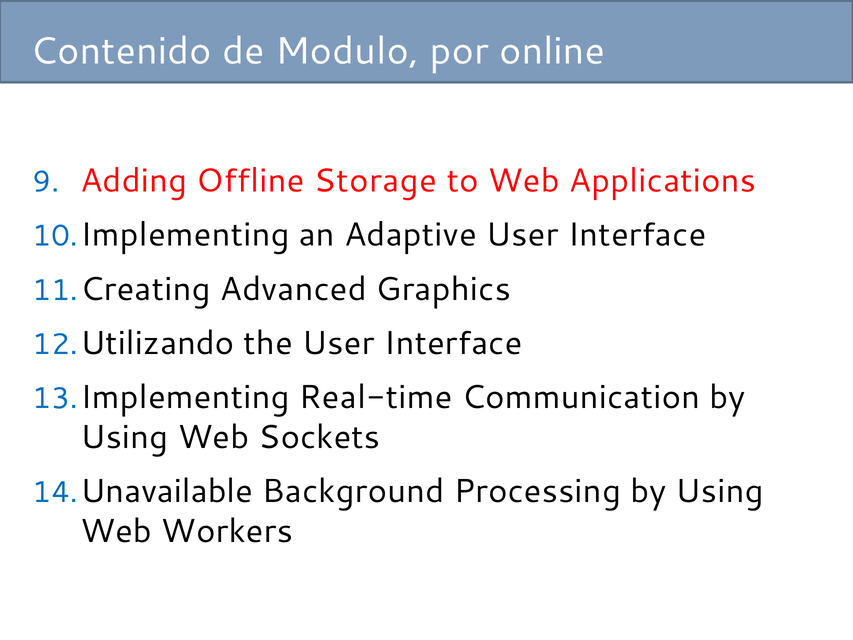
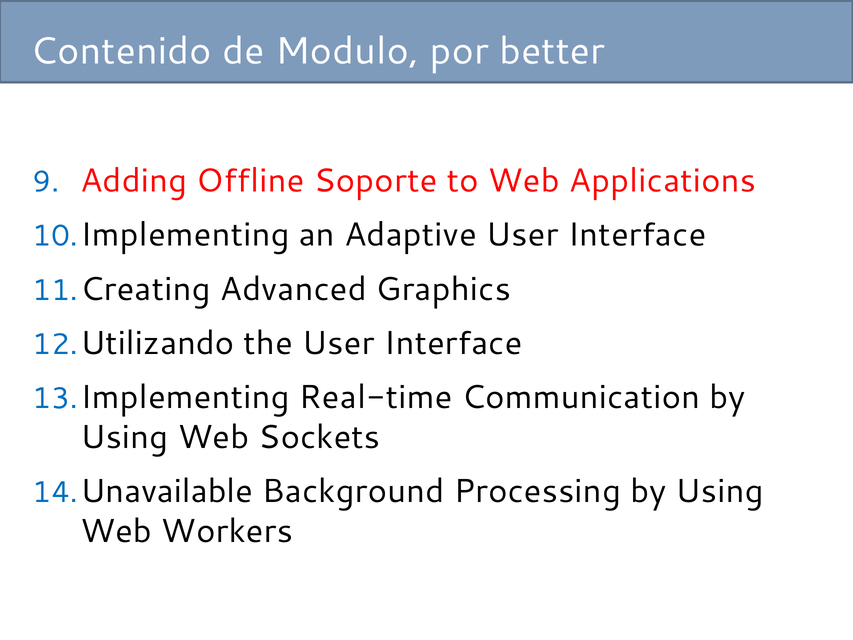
online: online -> better (552, 51)
Storage: Storage -> Soporte (376, 181)
